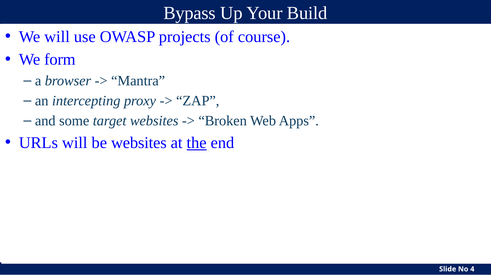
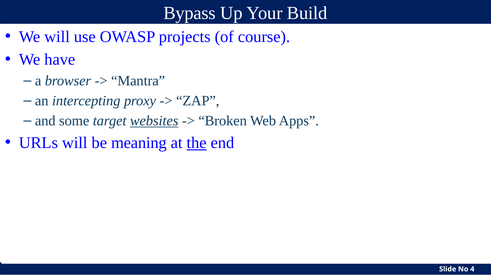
form: form -> have (60, 60)
websites underline: none -> present (154, 121)
be websites: websites -> meaning (139, 143)
